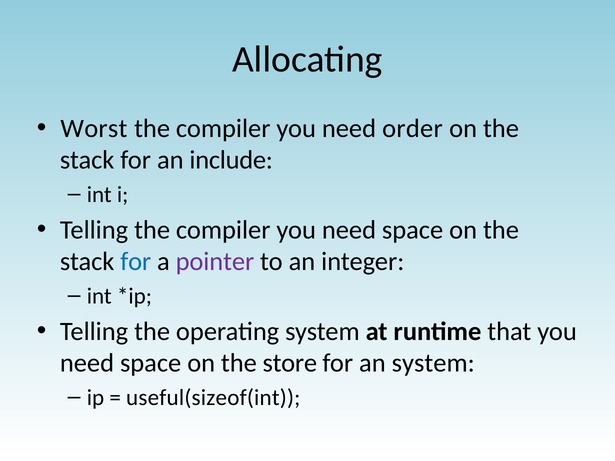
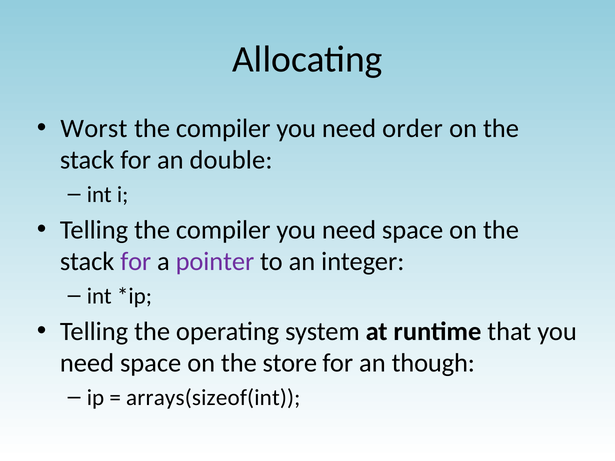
include: include -> double (231, 160)
for colour: blue -> purple (136, 262)
an system: system -> though (433, 363)
useful(sizeof(int: useful(sizeof(int -> arrays(sizeof(int (213, 398)
